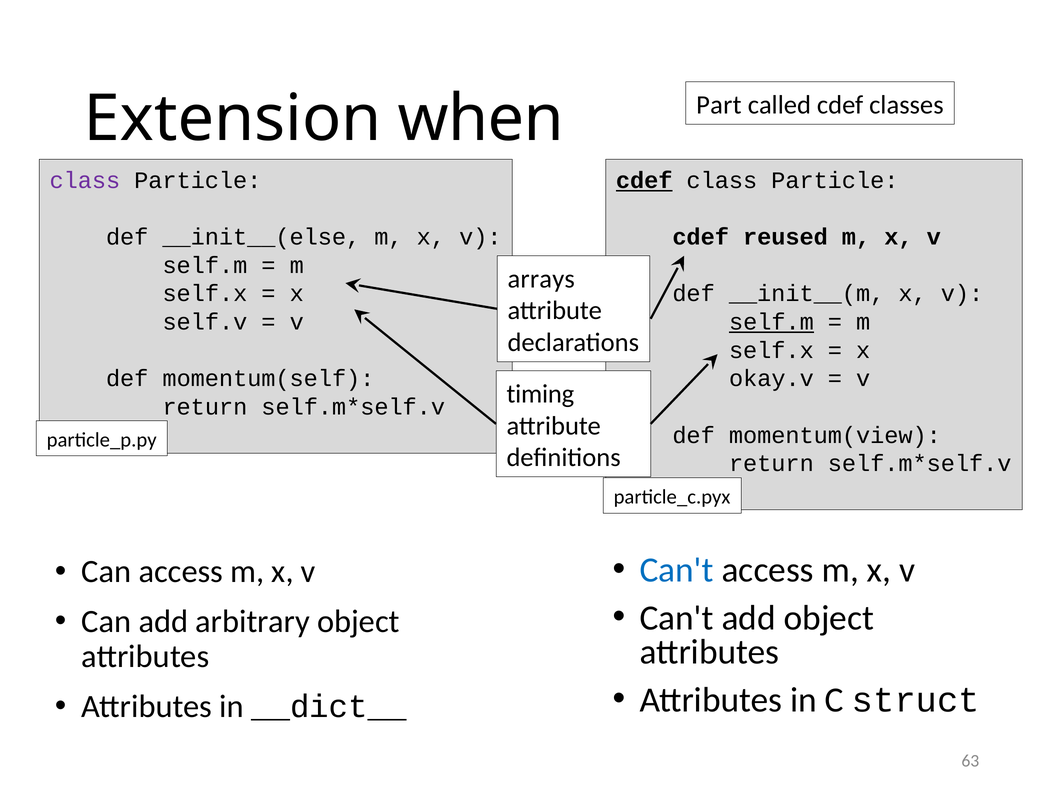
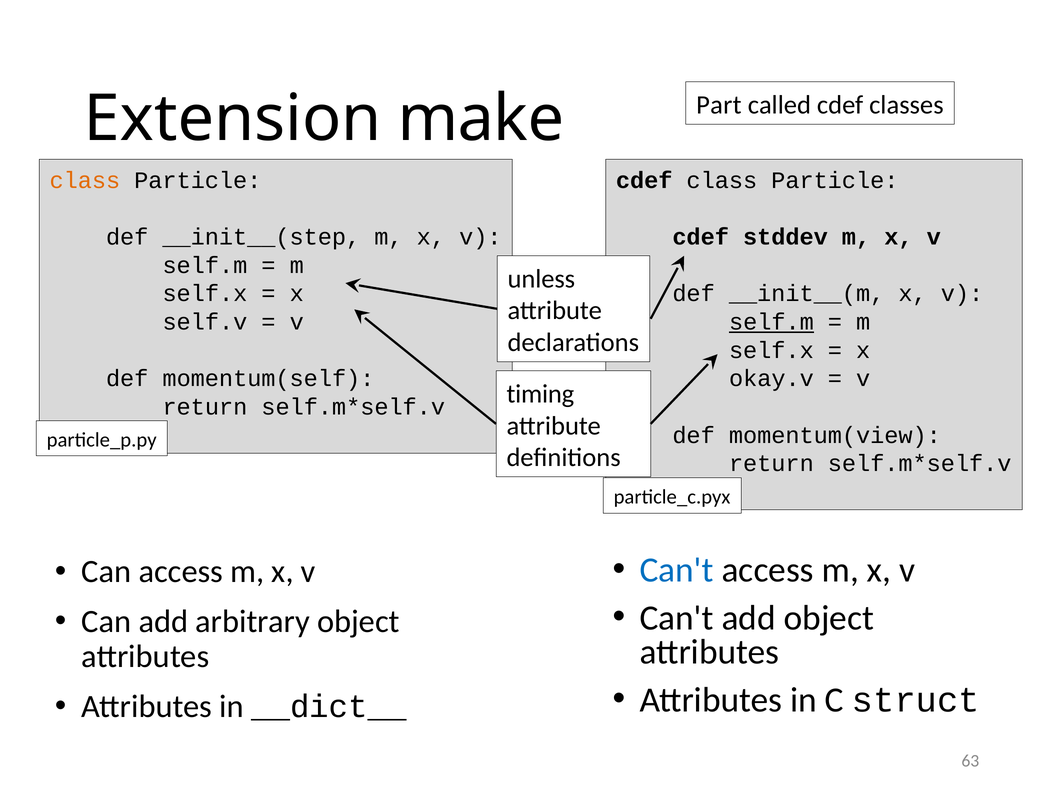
when: when -> make (481, 119)
class colour: purple -> orange (85, 180)
cdef underline: present -> none (644, 180)
__init__(else: __init__(else -> __init__(step (261, 237)
reused: reused -> stddev (785, 237)
arrays: arrays -> unless (541, 279)
